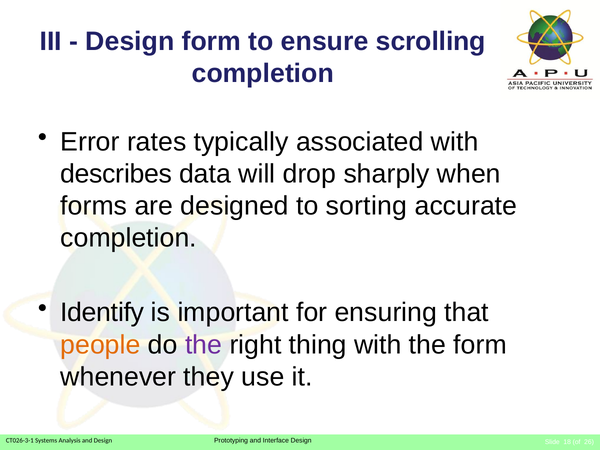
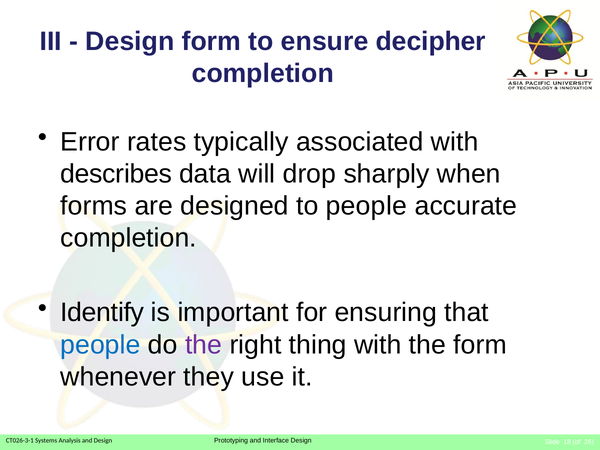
scrolling: scrolling -> decipher (431, 41)
to sorting: sorting -> people (366, 206)
people colour: orange -> blue (101, 345)
